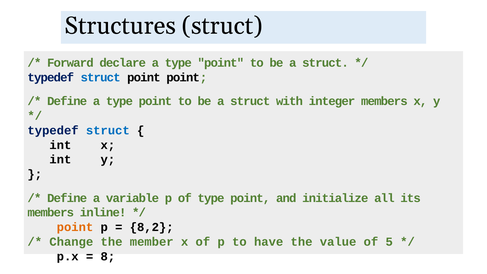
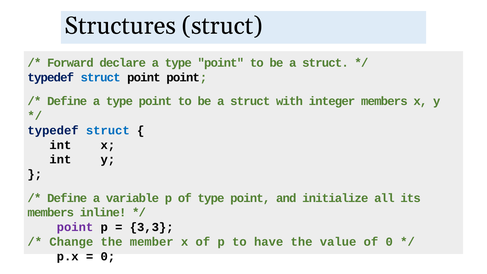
point colour: orange -> purple (75, 227)
8,2: 8,2 -> 3,3 (152, 227)
of 5: 5 -> 0 (389, 242)
8: 8 -> 0 (108, 256)
